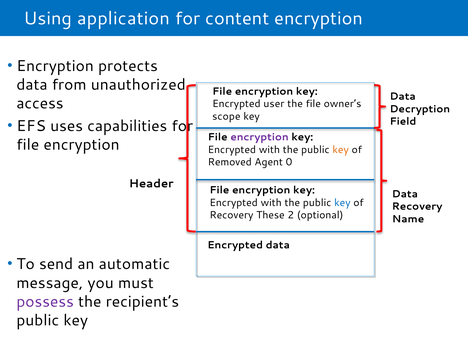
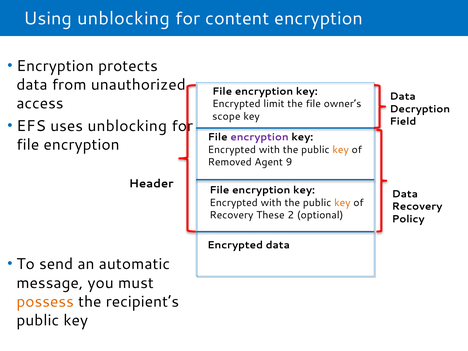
Using application: application -> unblocking (124, 18)
user: user -> limit (274, 104)
uses capabilities: capabilities -> unblocking (127, 126)
0: 0 -> 9 (289, 162)
key colour: blue -> orange (342, 203)
Name: Name -> Policy (408, 219)
possess colour: purple -> orange (45, 302)
